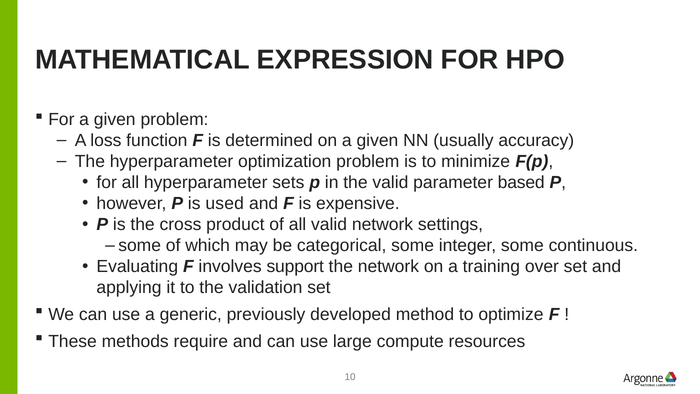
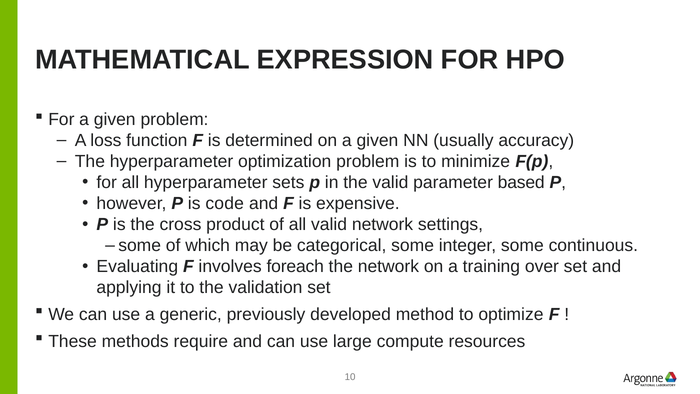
used: used -> code (225, 204)
support: support -> foreach (295, 267)
